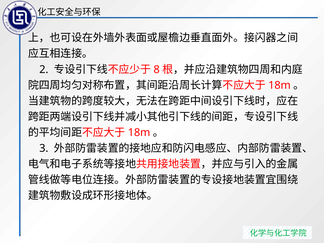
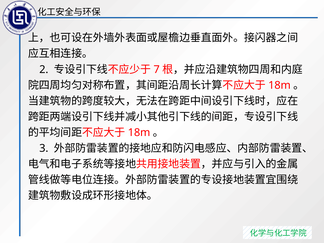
8: 8 -> 7 (157, 69)
